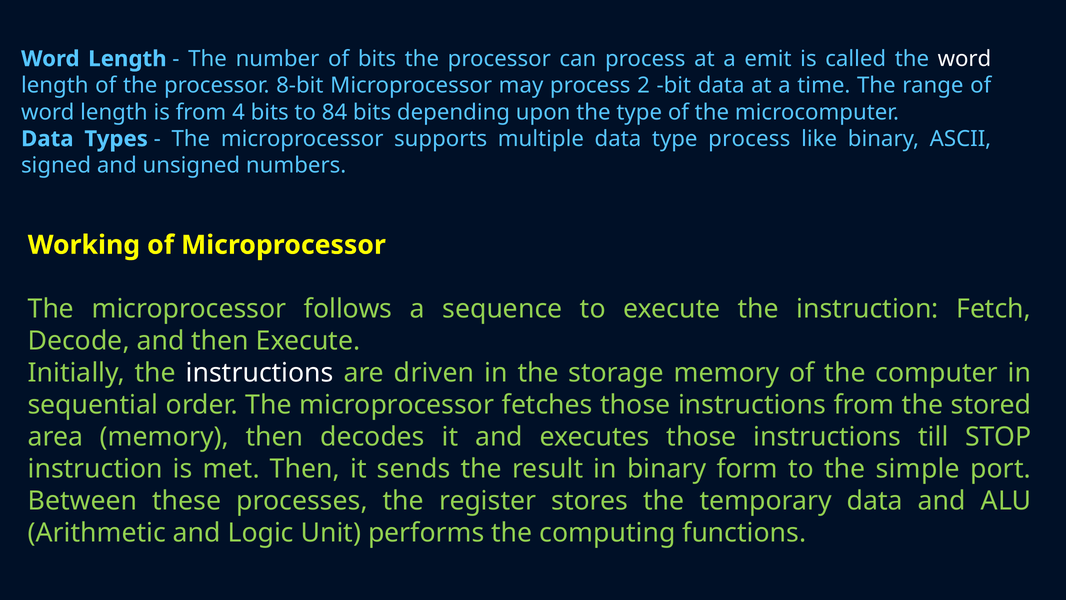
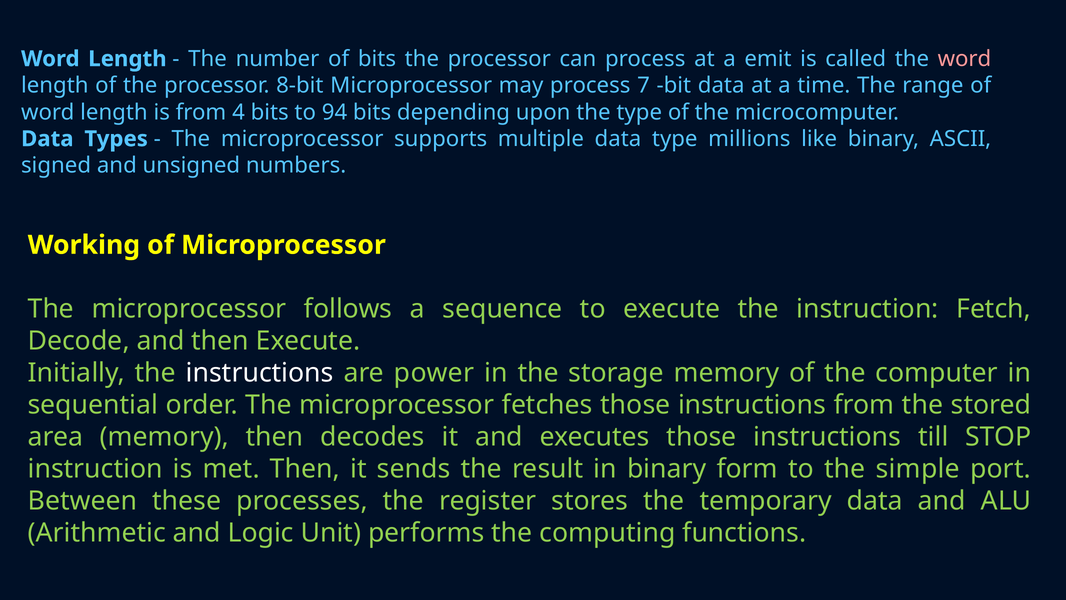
word colour: white -> pink (964, 59)
2: 2 -> 7 (644, 85)
84: 84 -> 94 (335, 112)
type process: process -> millions (749, 139)
driven: driven -> power (434, 373)
